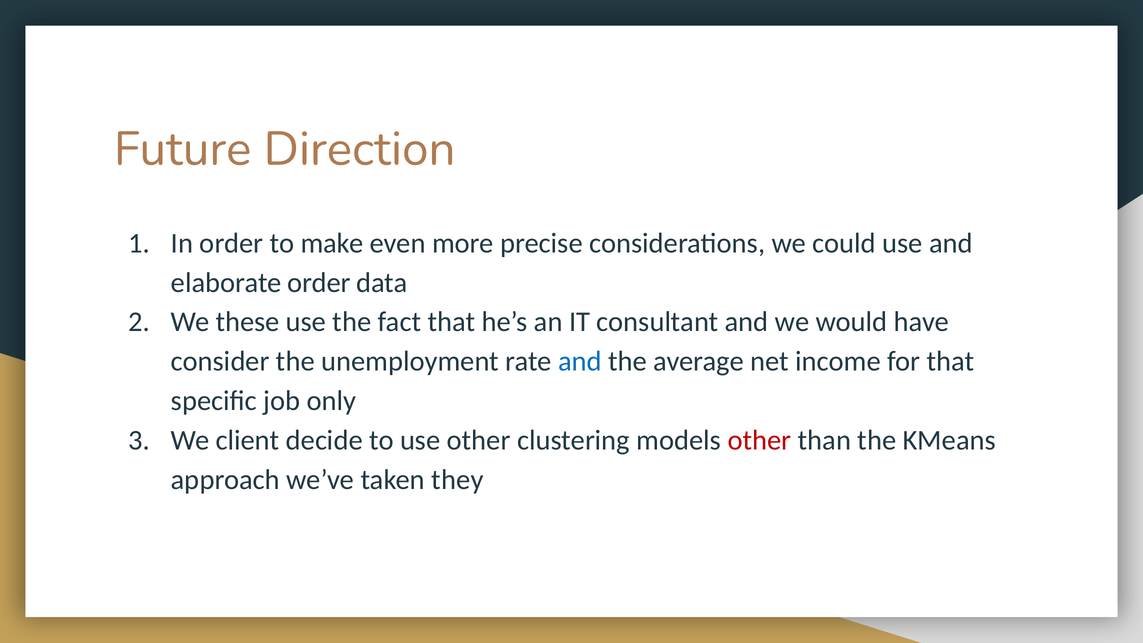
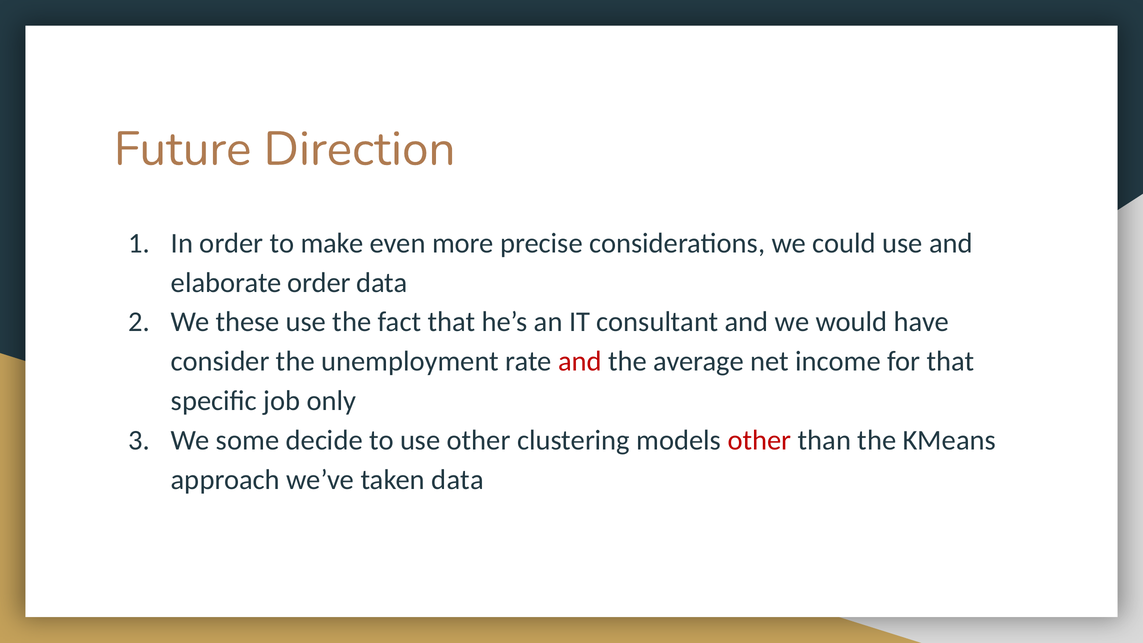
and colour: blue -> red (580, 361)
client: client -> some (248, 440)
taken they: they -> data (458, 480)
